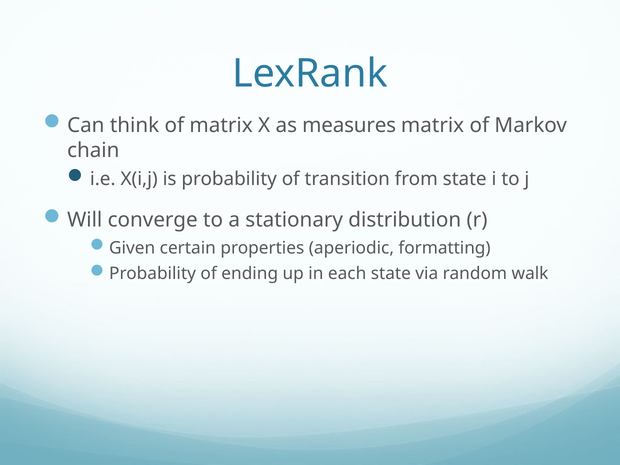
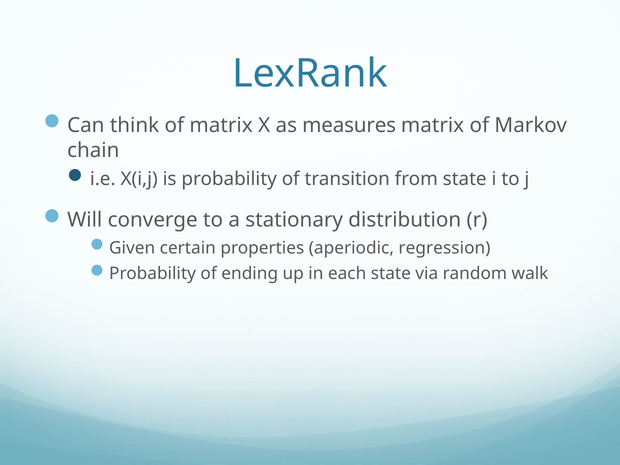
formatting: formatting -> regression (444, 248)
